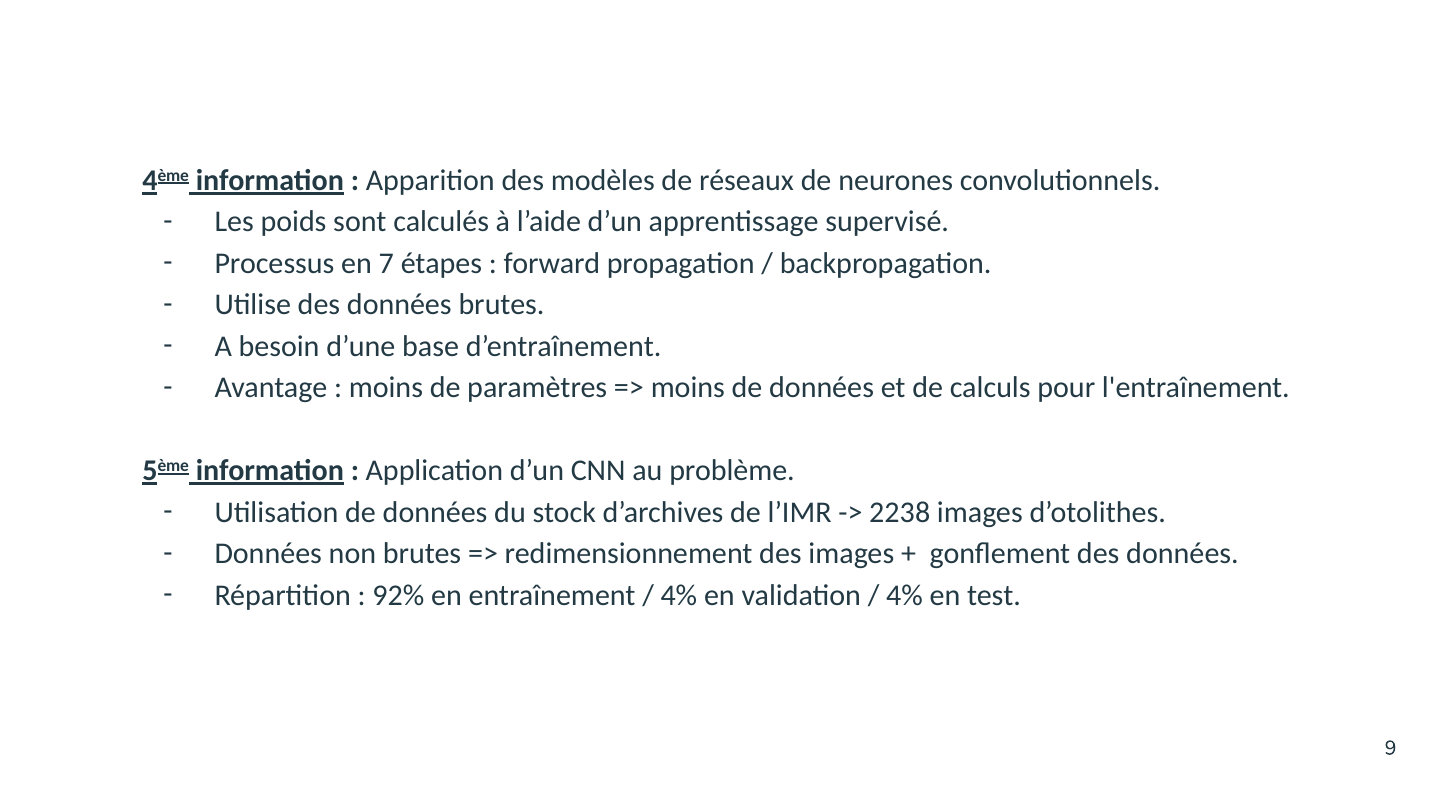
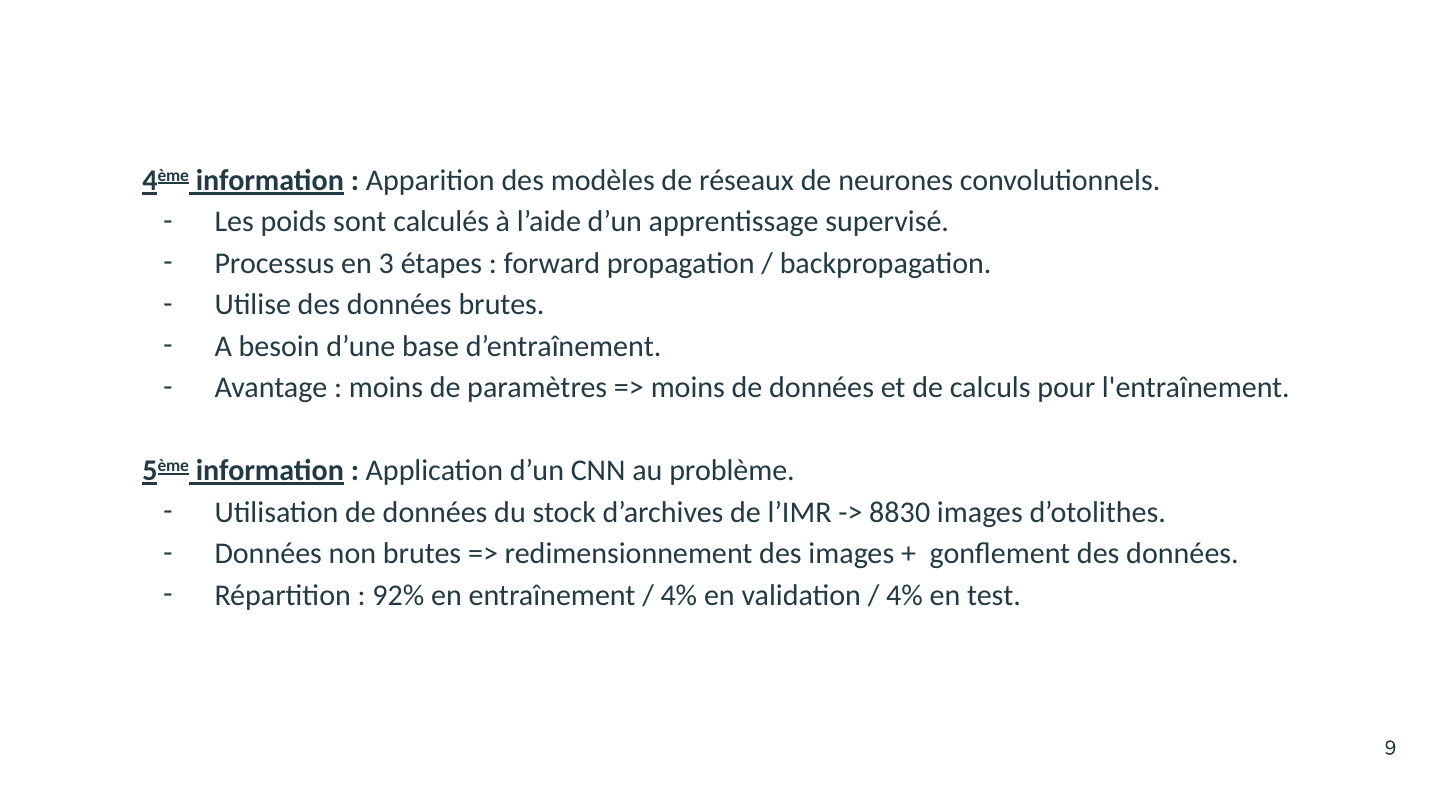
7: 7 -> 3 (386, 263)
2238: 2238 -> 8830 (900, 512)
